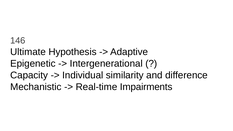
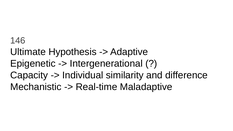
Impairments: Impairments -> Maladaptive (146, 87)
